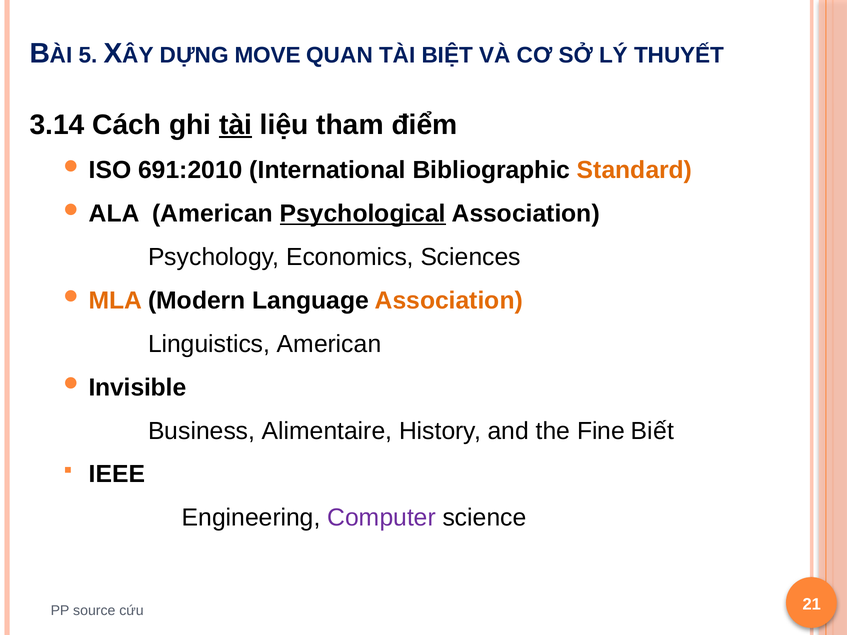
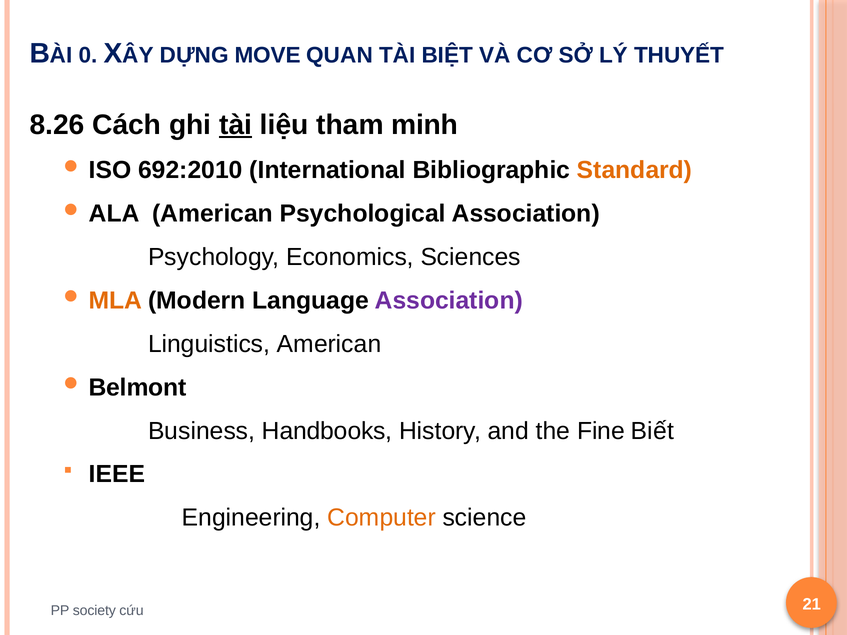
5: 5 -> 0 (88, 55)
3.14: 3.14 -> 8.26 (57, 125)
điểm: điểm -> minh (425, 125)
691:2010: 691:2010 -> 692:2010 (190, 170)
Psychological underline: present -> none (363, 214)
Association colour: orange -> purple (449, 301)
Invisible: Invisible -> Belmont (138, 388)
Alimentaire: Alimentaire -> Handbooks (327, 431)
Computer colour: purple -> orange (382, 518)
source: source -> society (94, 611)
